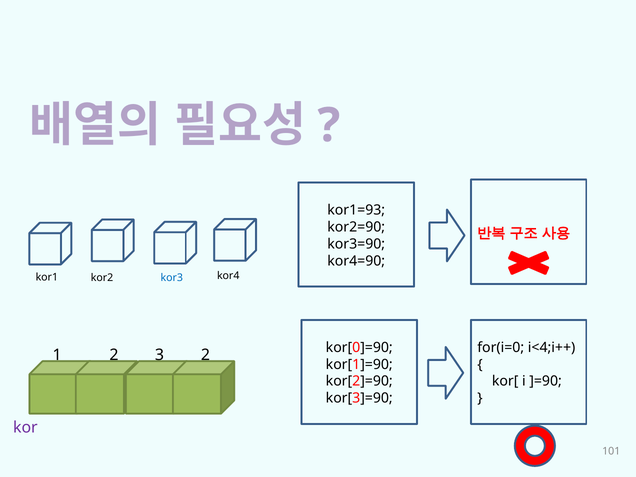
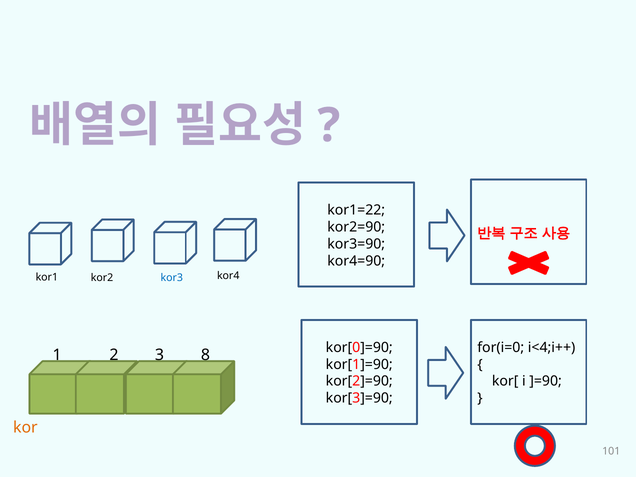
kor1=93: kor1=93 -> kor1=22 (356, 210)
3 2: 2 -> 8 (205, 355)
kor colour: purple -> orange (25, 427)
